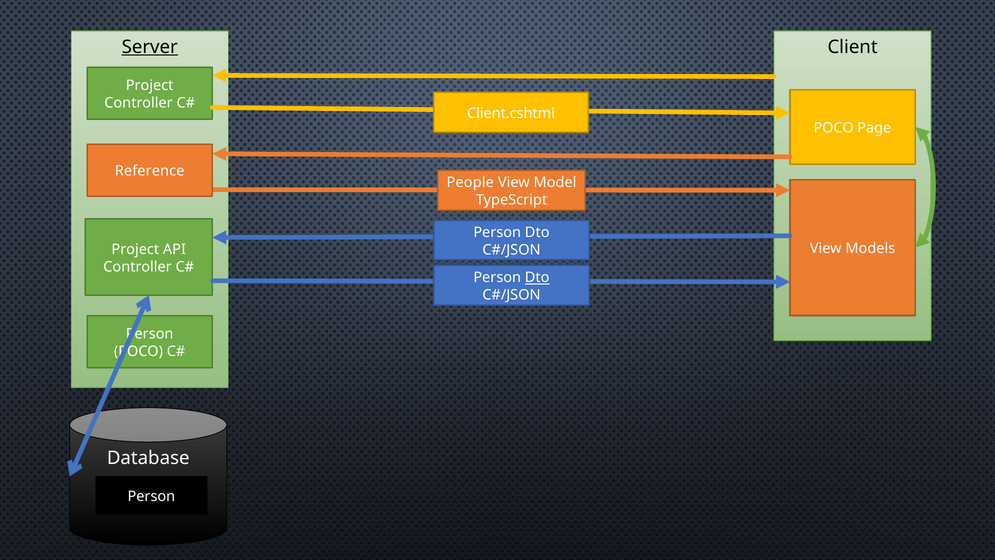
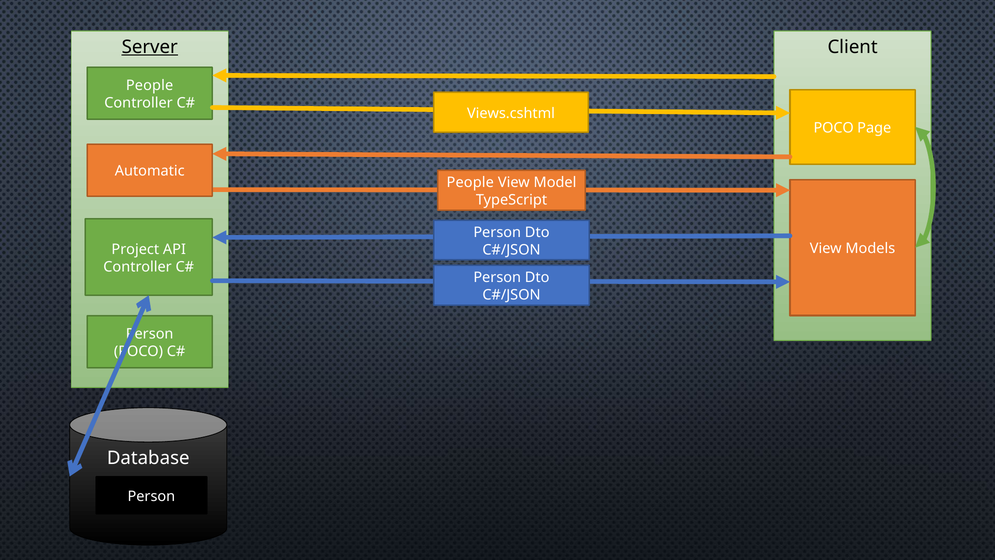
Project: Project -> People (150, 86)
Client.cshtml: Client.cshtml -> Views.cshtml (511, 113)
Reference: Reference -> Automatic (150, 171)
Dto underline: present -> none (537, 277)
